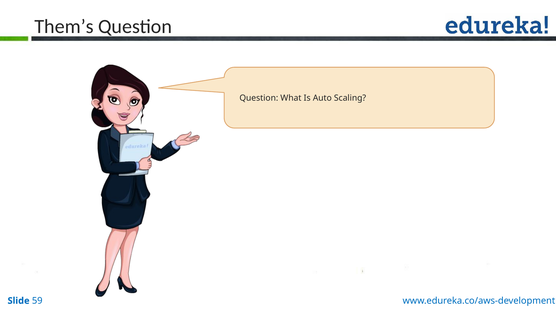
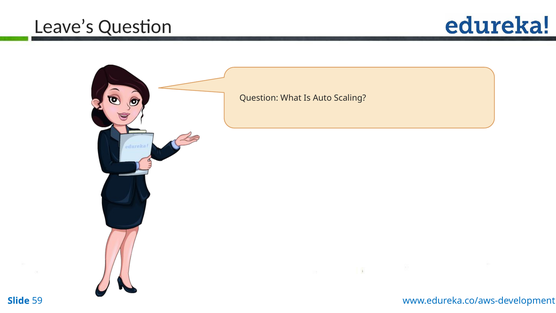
Them’s: Them’s -> Leave’s (64, 27)
